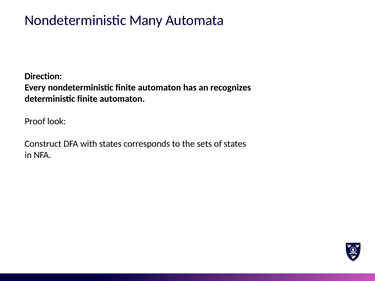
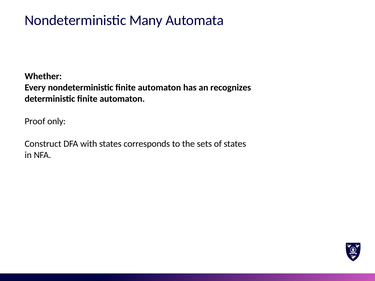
Direction: Direction -> Whether (43, 76)
look: look -> only (57, 121)
